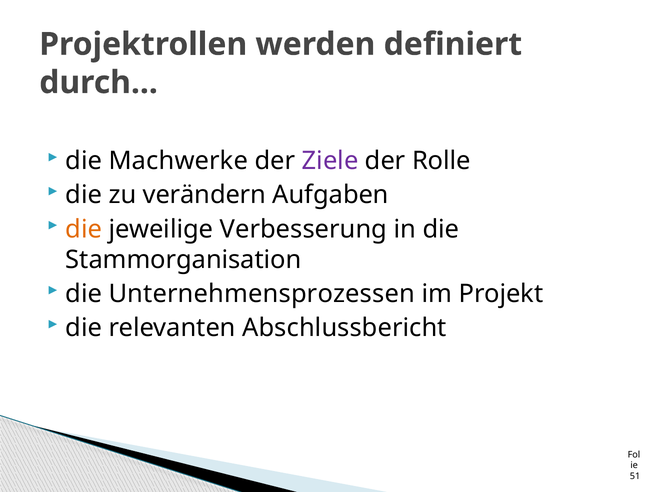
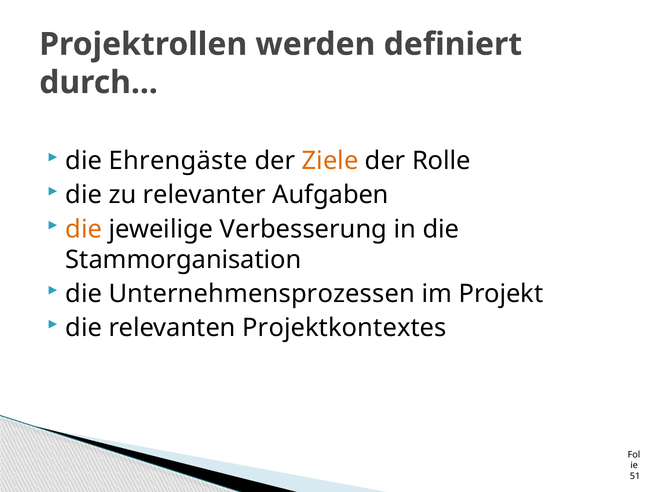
Machwerke: Machwerke -> Ehrengäste (178, 161)
Ziele colour: purple -> orange (330, 161)
verändern: verändern -> relevanter (204, 195)
Abschlussbericht: Abschlussbericht -> Projektkontextes (345, 328)
